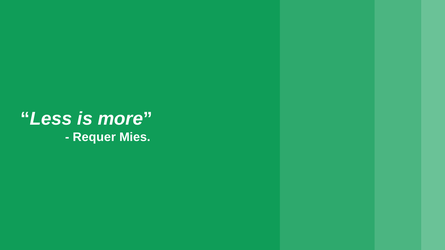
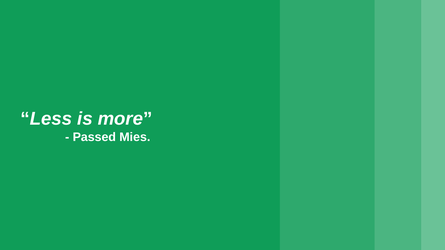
Requer: Requer -> Passed (94, 137)
